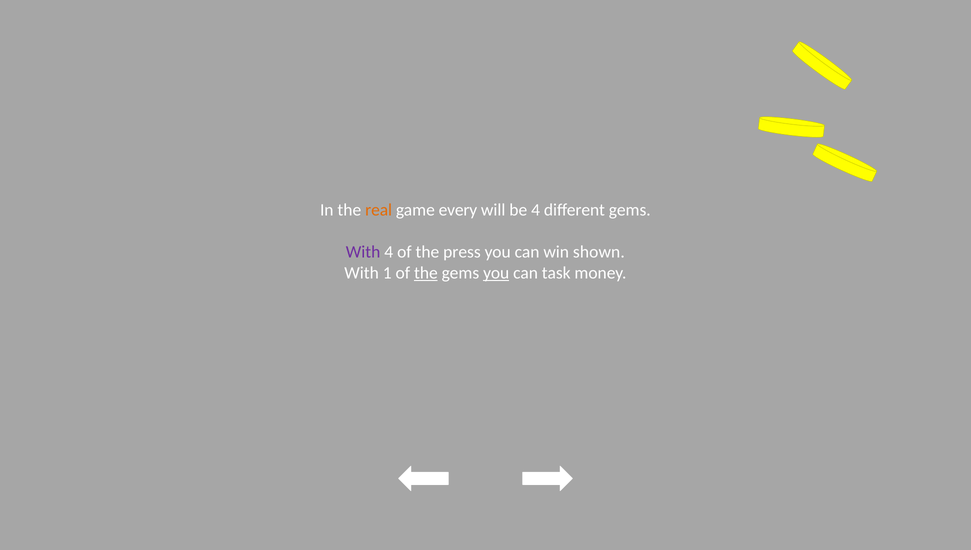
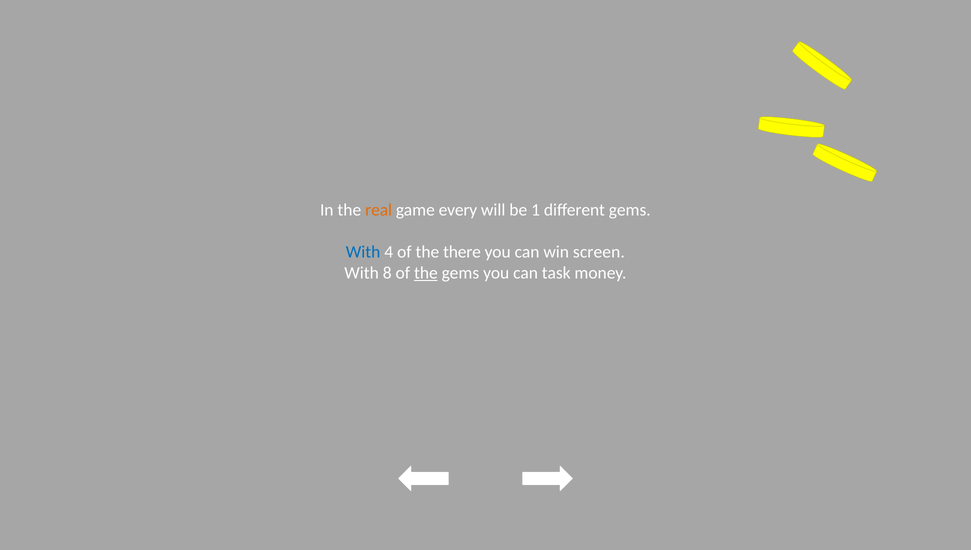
be 4: 4 -> 1 (536, 210)
With colour: purple -> blue (363, 252)
press: press -> there (462, 252)
shown: shown -> screen (599, 252)
1: 1 -> 8 (387, 273)
you underline: present -> none (496, 273)
